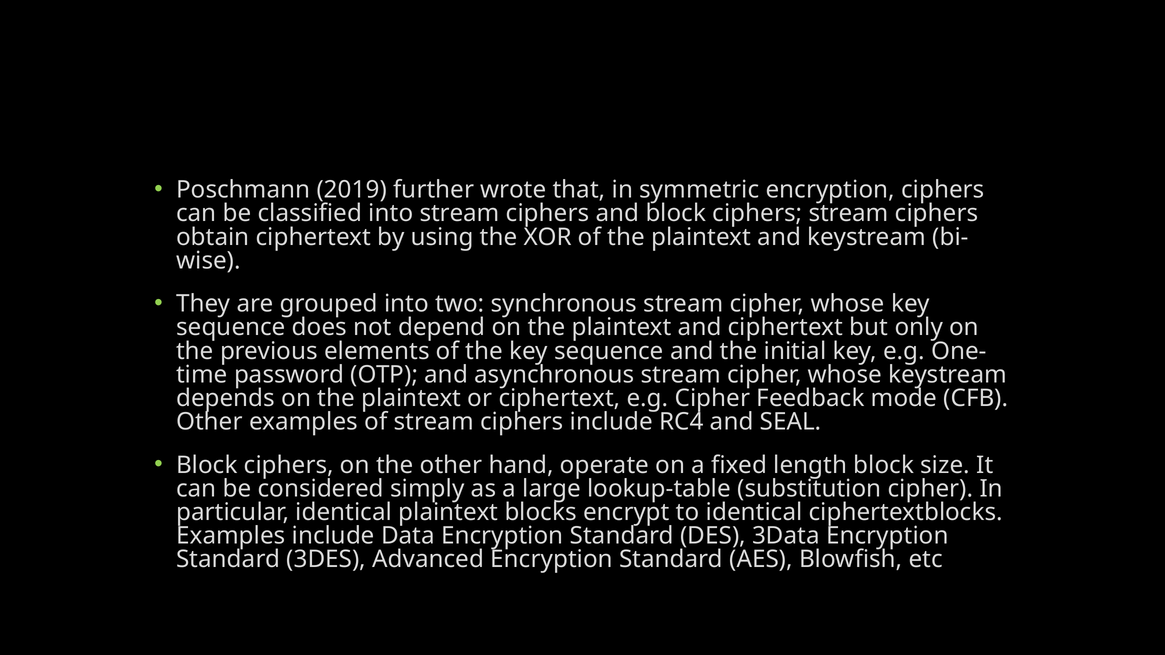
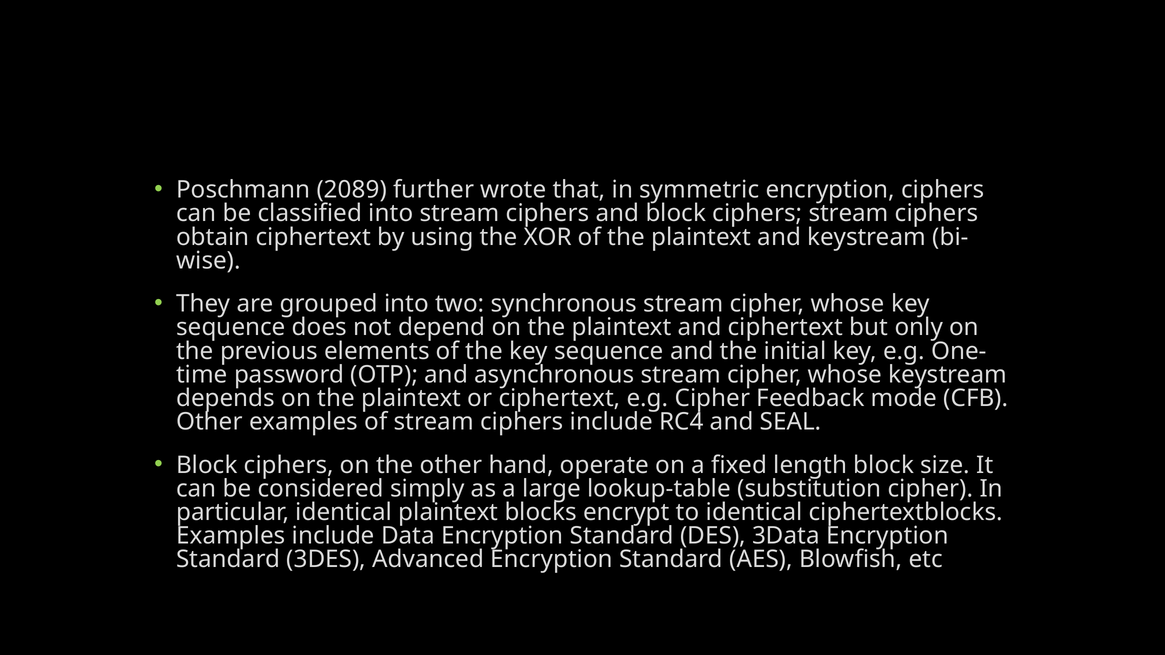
2019: 2019 -> 2089 (352, 190)
